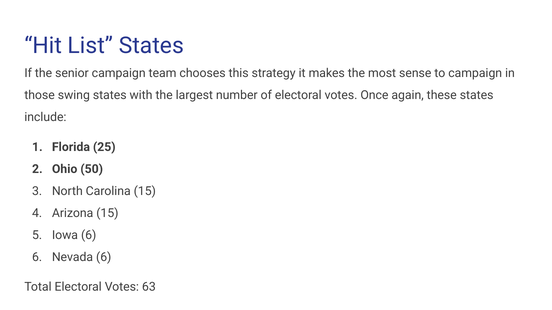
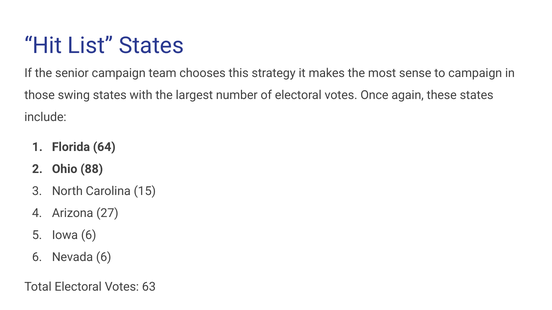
25: 25 -> 64 (104, 147)
50: 50 -> 88 (92, 169)
Arizona 15: 15 -> 27 (107, 213)
